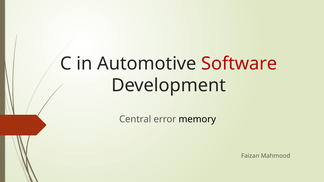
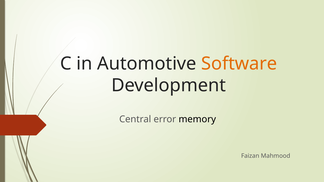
Software colour: red -> orange (239, 64)
